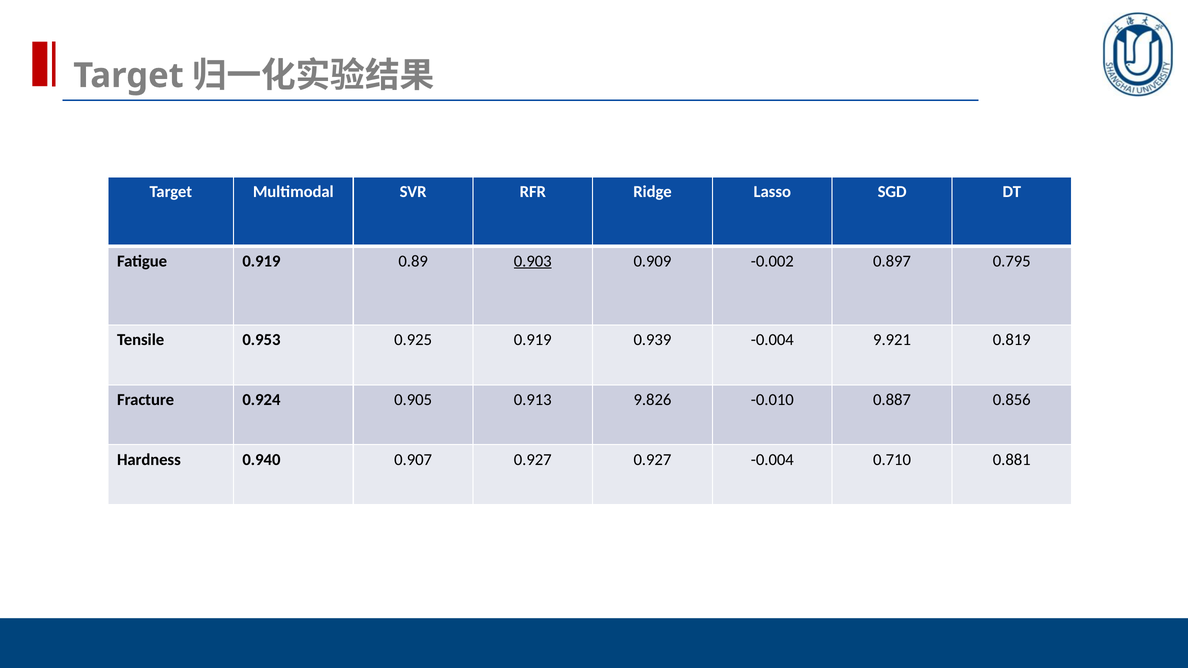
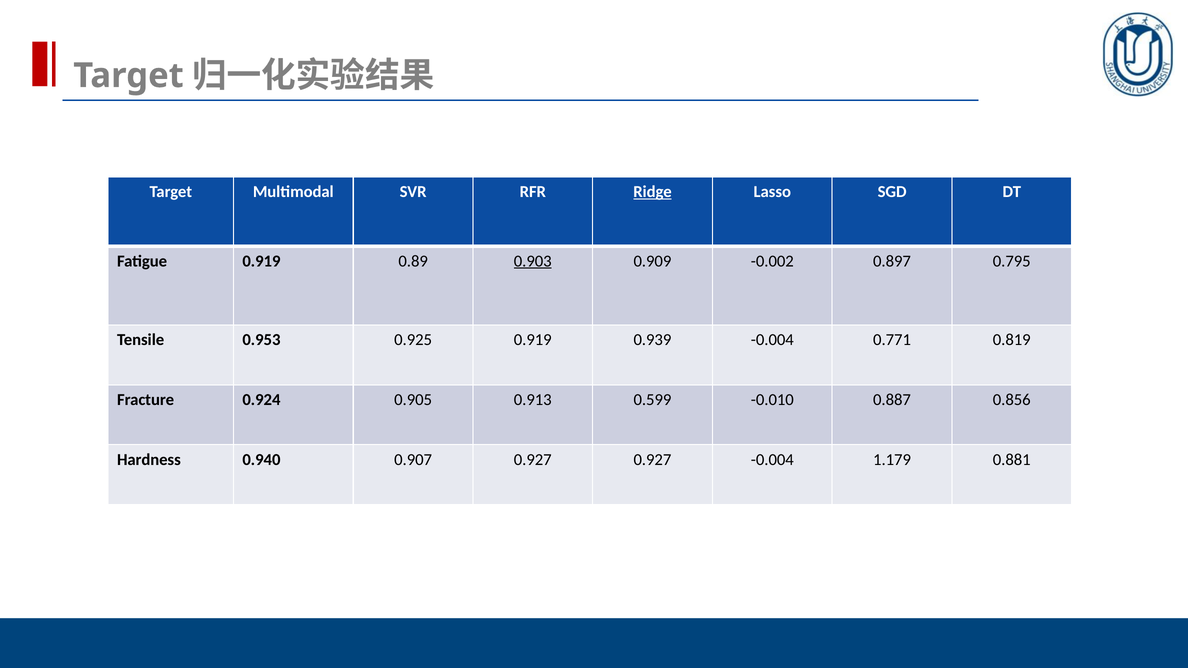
Ridge underline: none -> present (653, 192)
9.921: 9.921 -> 0.771 (892, 340)
9.826: 9.826 -> 0.599 (652, 400)
0.710: 0.710 -> 1.179 (892, 460)
